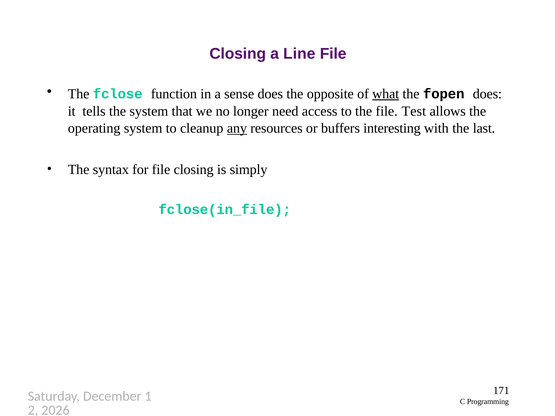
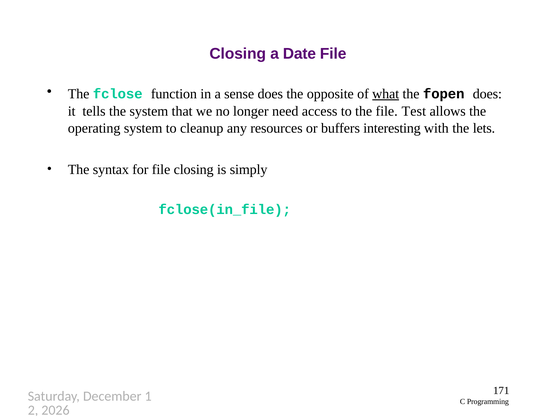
Line: Line -> Date (299, 54)
any underline: present -> none (237, 128)
last: last -> lets (484, 128)
